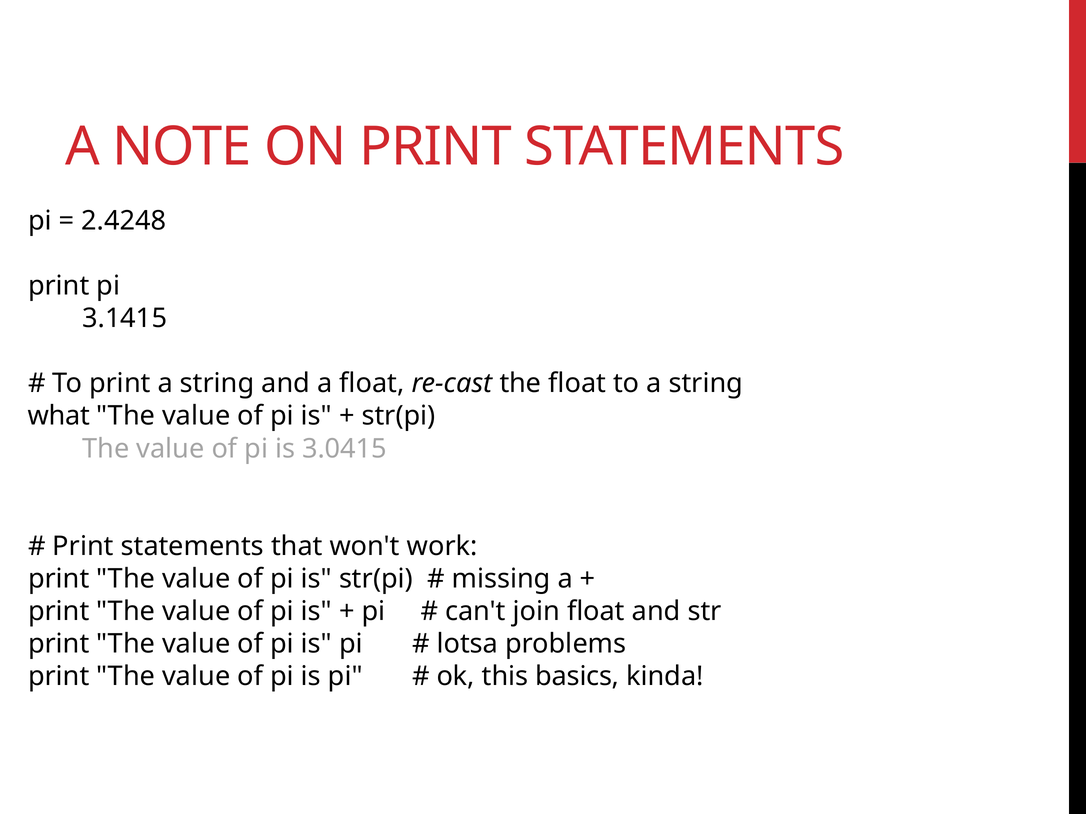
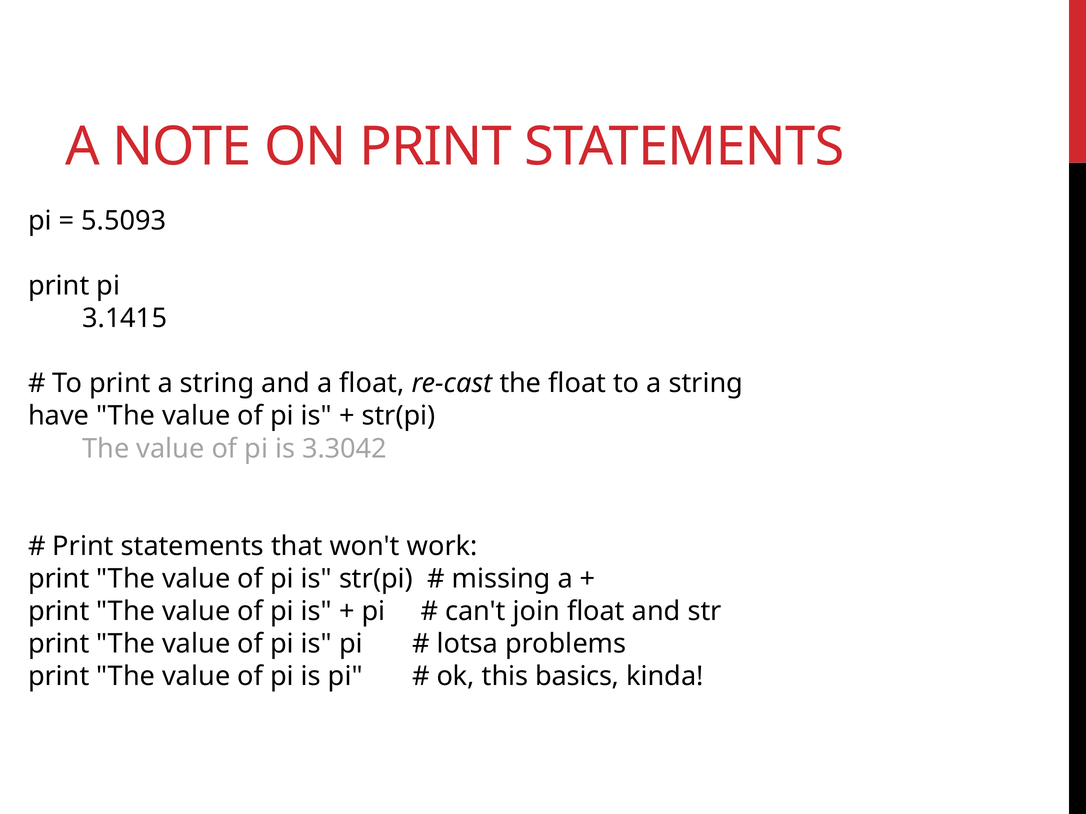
2.4248: 2.4248 -> 5.5093 (124, 221)
what: what -> have (59, 416)
3.0415: 3.0415 -> 3.3042 (344, 449)
